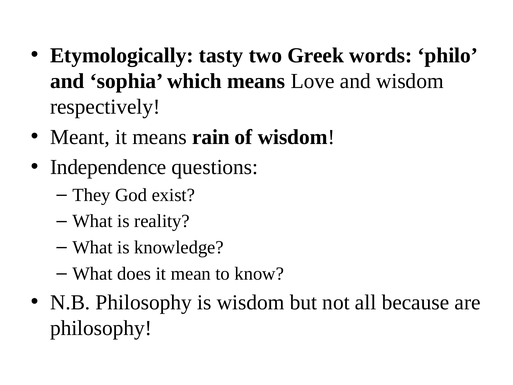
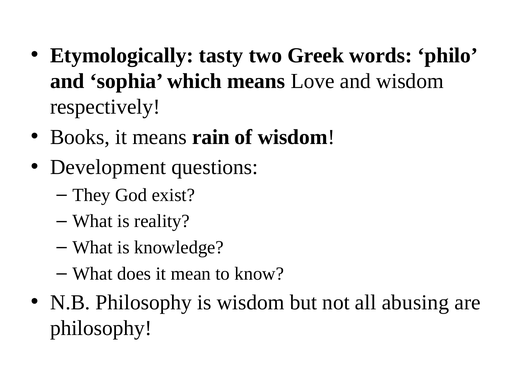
Meant: Meant -> Books (80, 137)
Independence: Independence -> Development (108, 167)
because: because -> abusing (415, 302)
